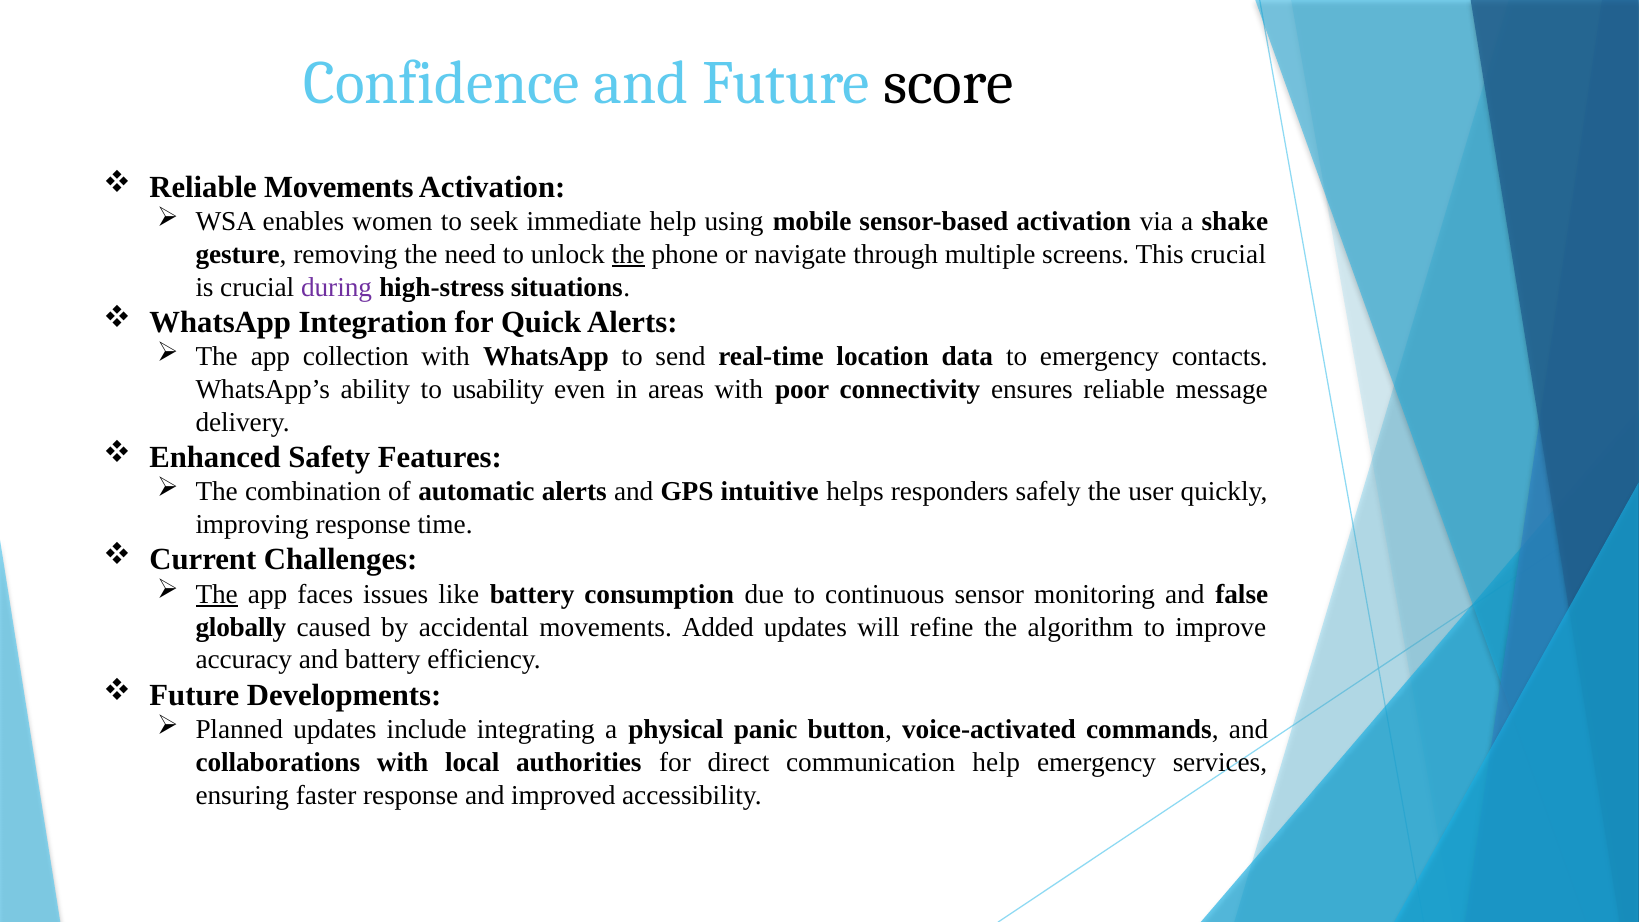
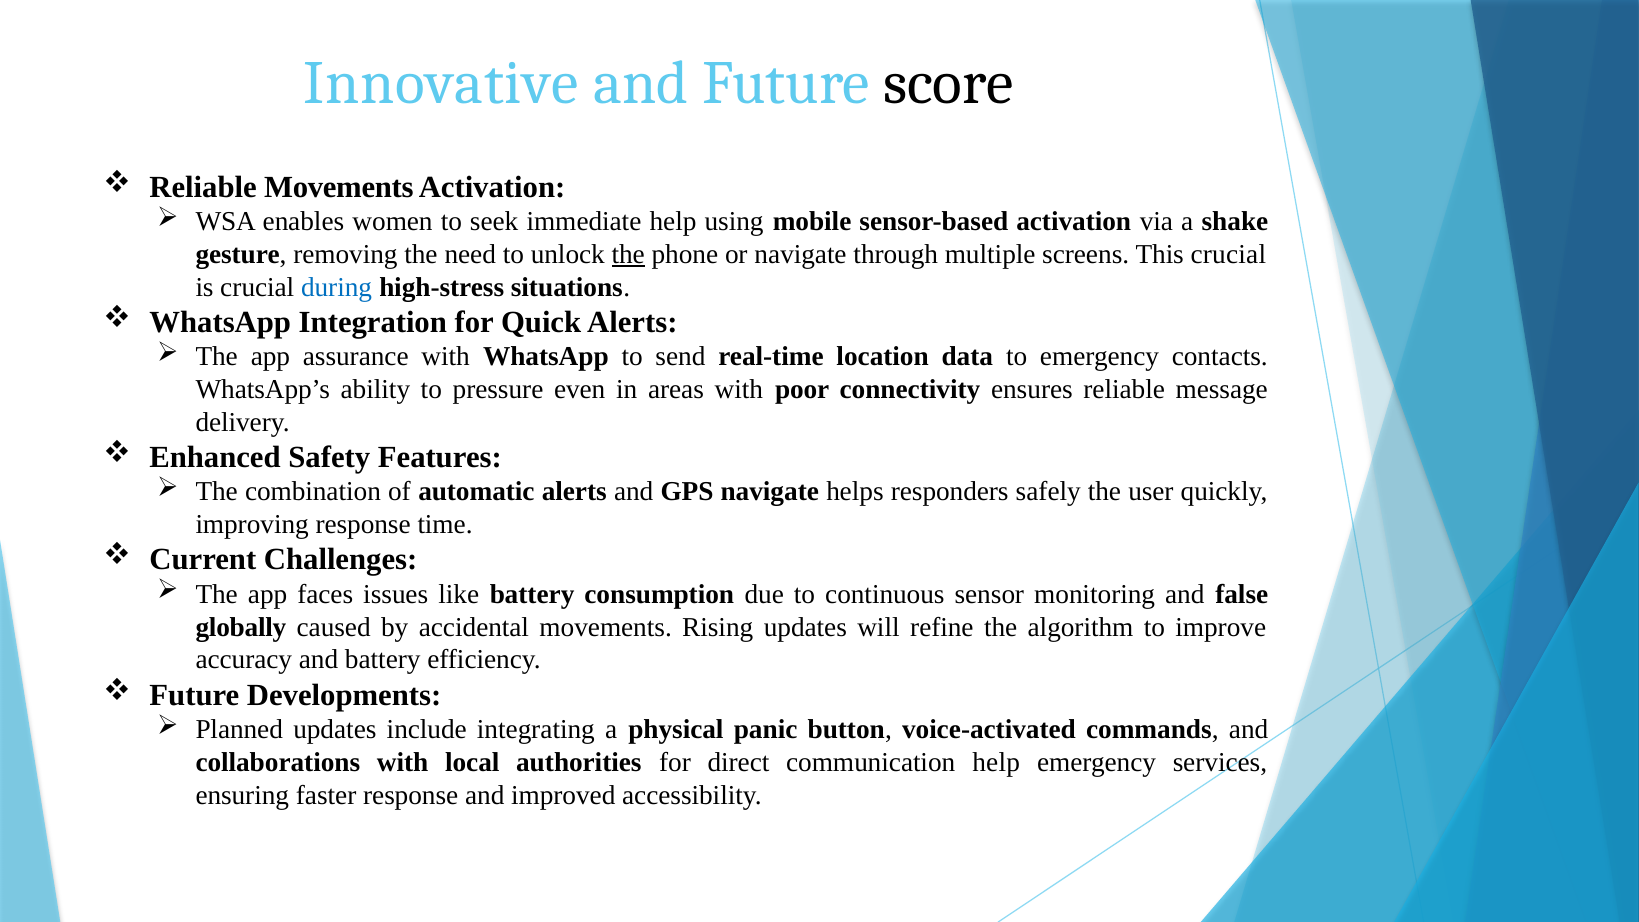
Confidence: Confidence -> Innovative (441, 83)
during colour: purple -> blue (337, 287)
collection: collection -> assurance (356, 357)
usability: usability -> pressure (498, 390)
GPS intuitive: intuitive -> navigate (770, 492)
The underline: present -> none (217, 594)
Added: Added -> Rising (718, 627)
